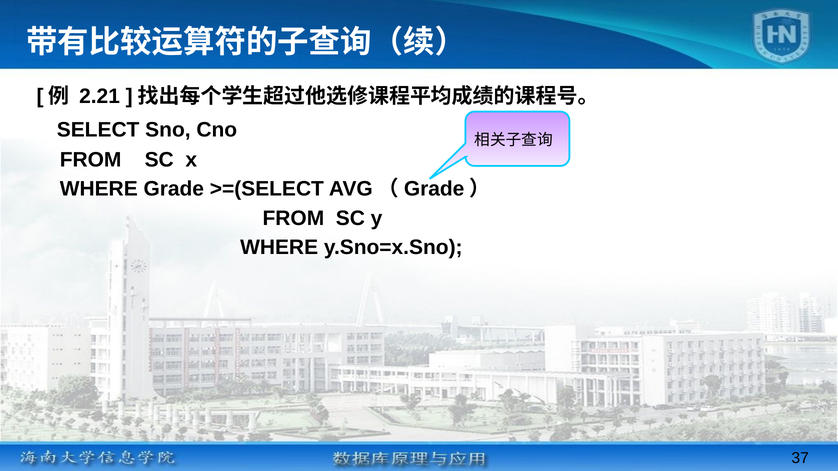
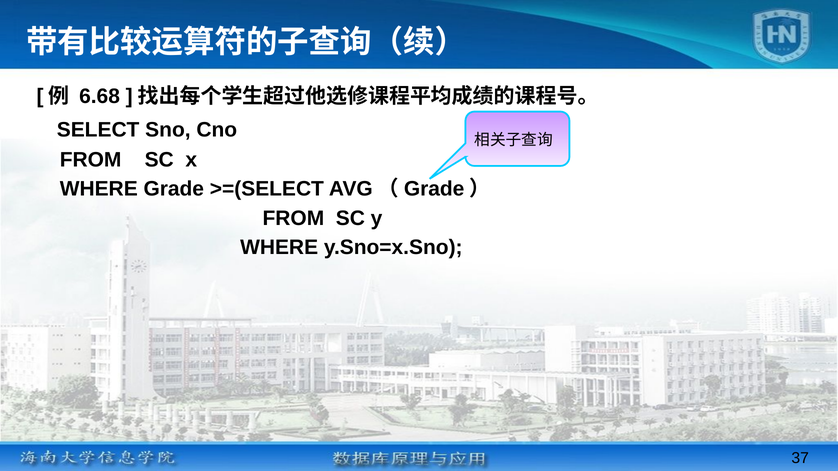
2.21: 2.21 -> 6.68 (100, 96)
